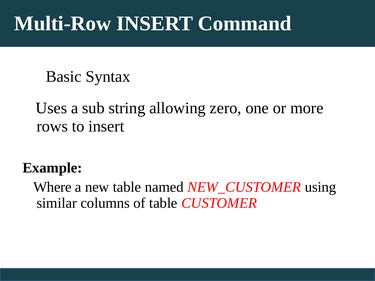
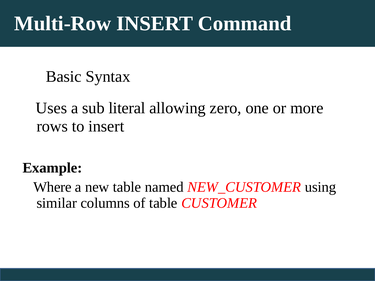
string: string -> literal (127, 108)
